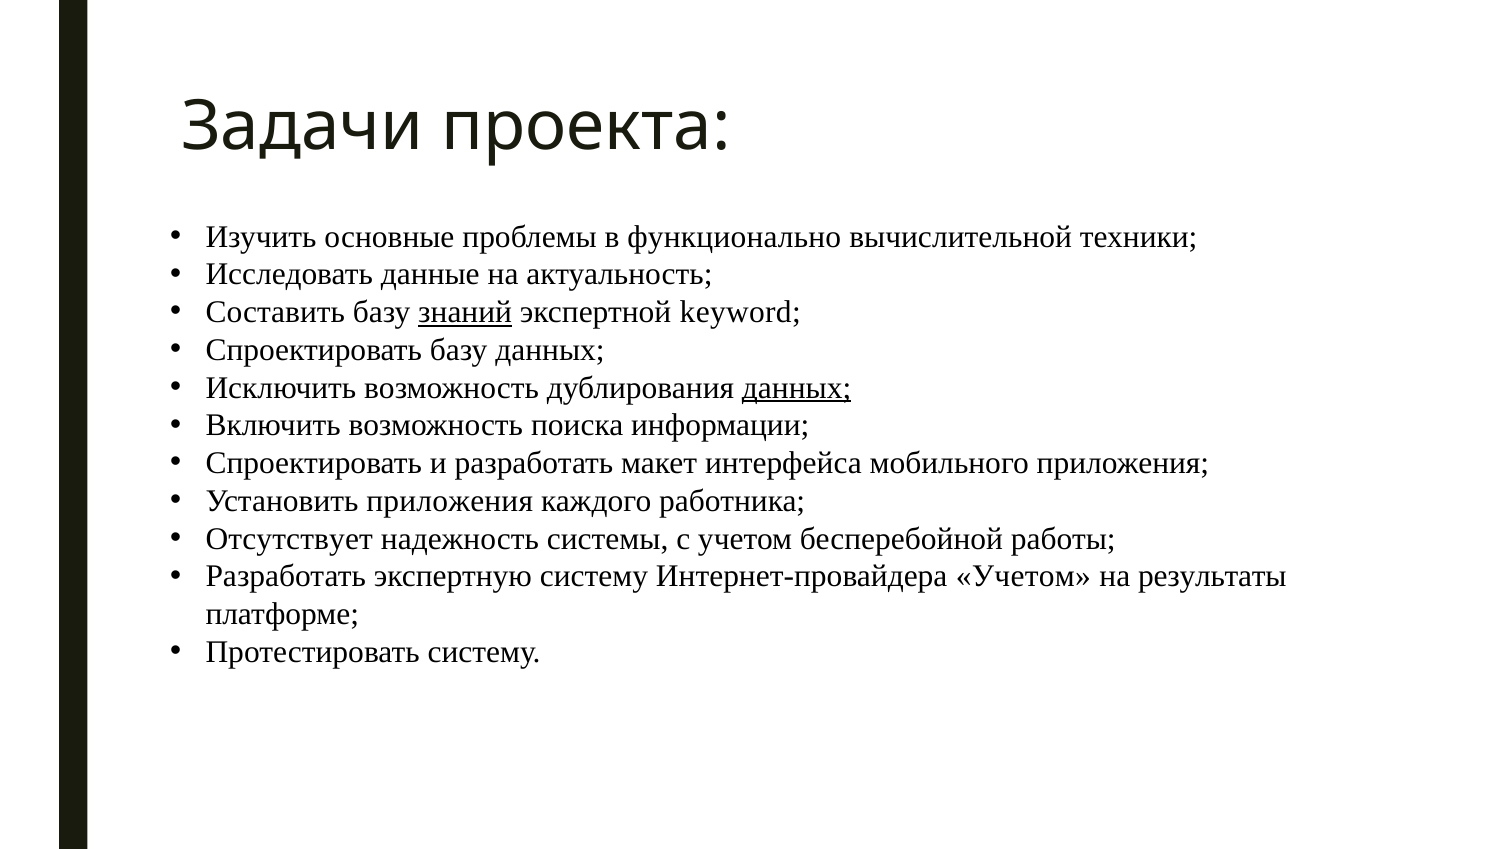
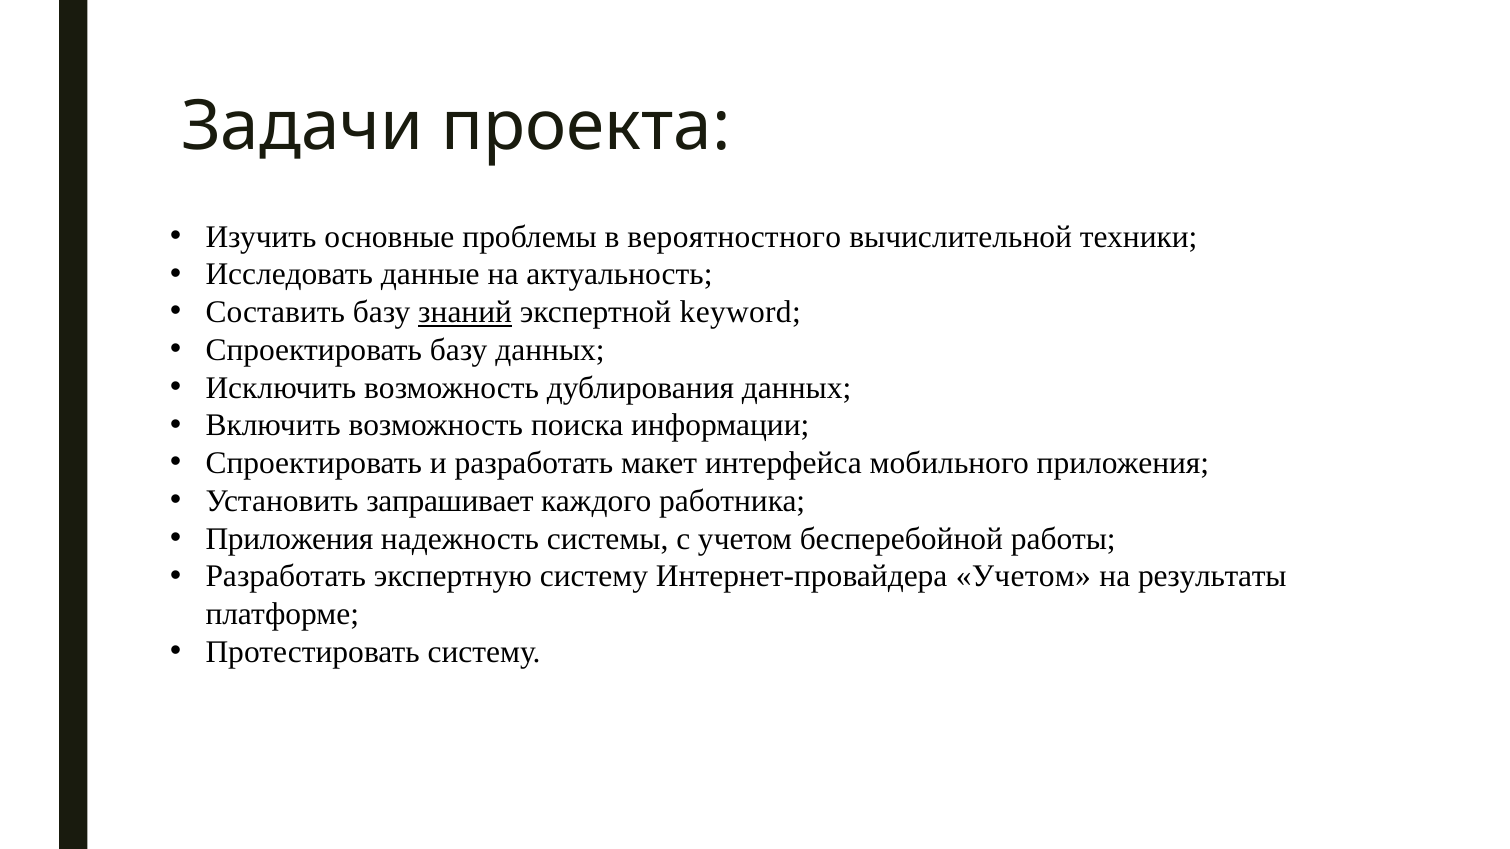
функционально: функционально -> вероятностного (734, 237)
данных underline: present -> none (797, 388)
Установить приложения: приложения -> запрашивает (450, 501)
Отсутствует: Отсутствует -> Приложения (289, 539)
